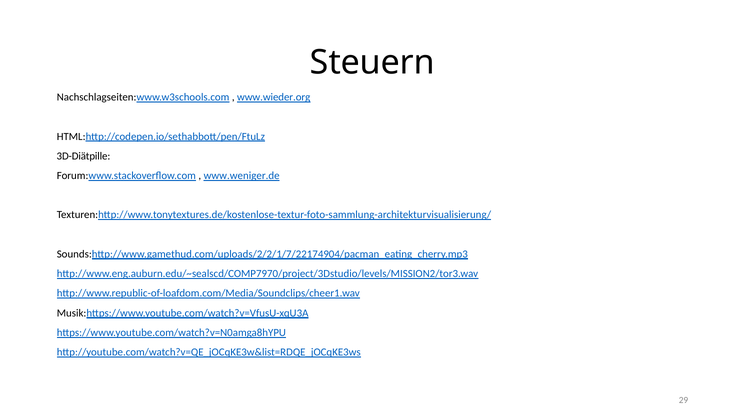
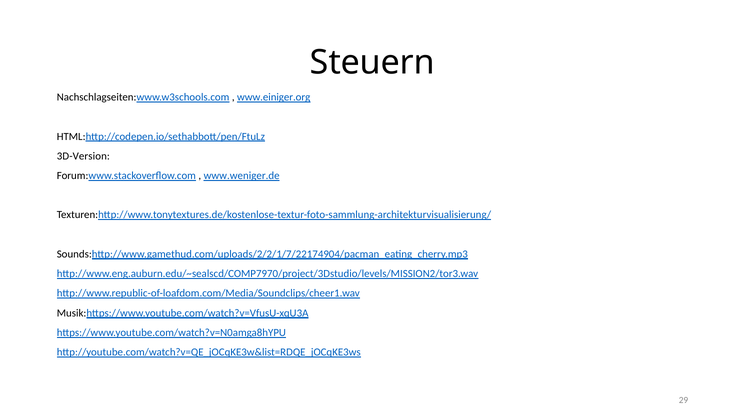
www.wieder.org: www.wieder.org -> www.einiger.org (274, 97)
3D-Diätpille: 3D-Diätpille -> 3D-Version (83, 156)
